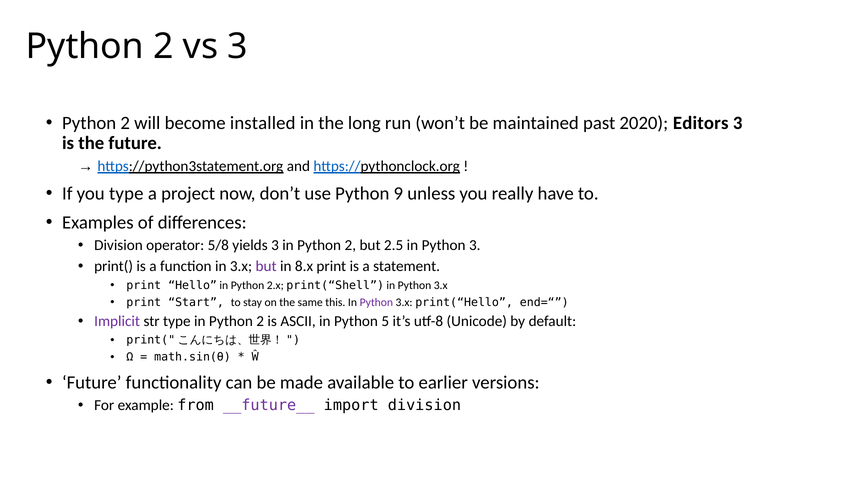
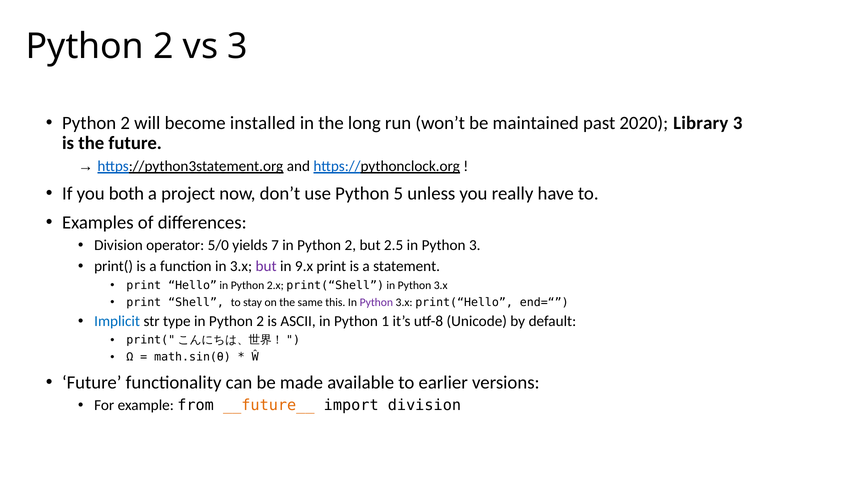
Editors: Editors -> Library (701, 123)
you type: type -> both (126, 194)
9: 9 -> 5 (398, 194)
5/8: 5/8 -> 5/0 (218, 246)
yields 3: 3 -> 7 (275, 246)
8.x: 8.x -> 9.x (304, 266)
Start: Start -> Shell (196, 302)
Implicit colour: purple -> blue (117, 321)
5: 5 -> 1 (385, 321)
__future__ colour: purple -> orange (269, 405)
